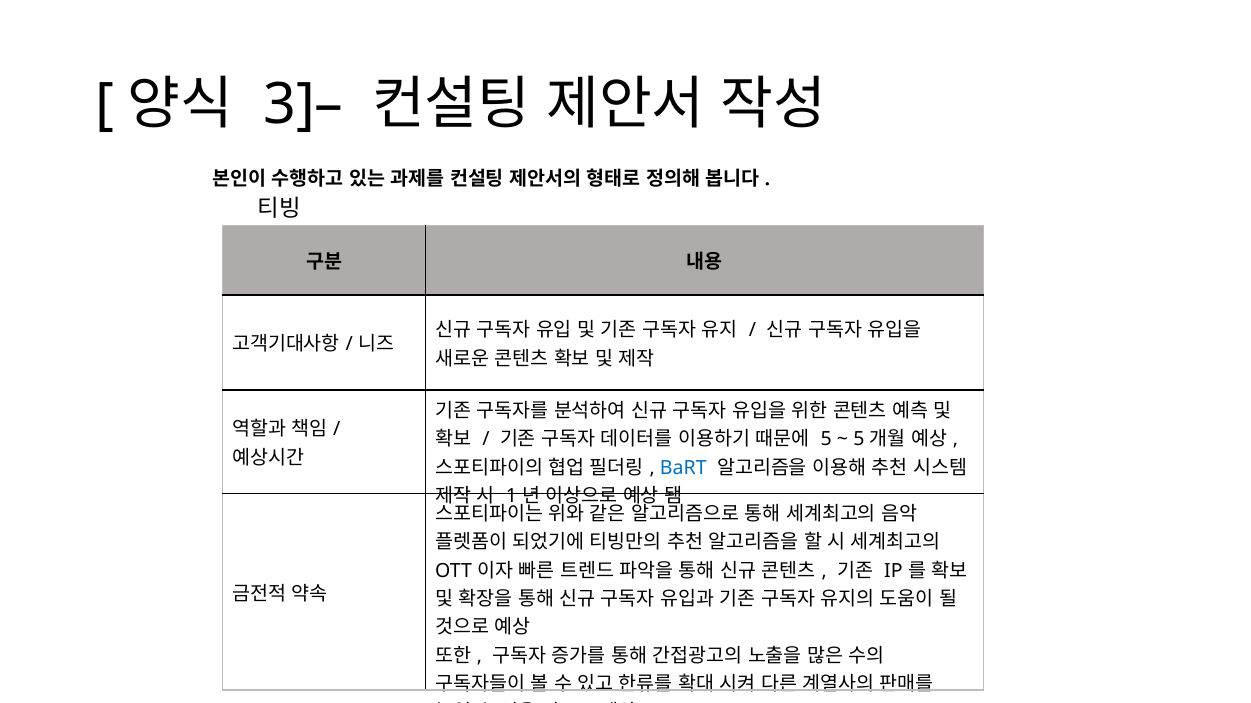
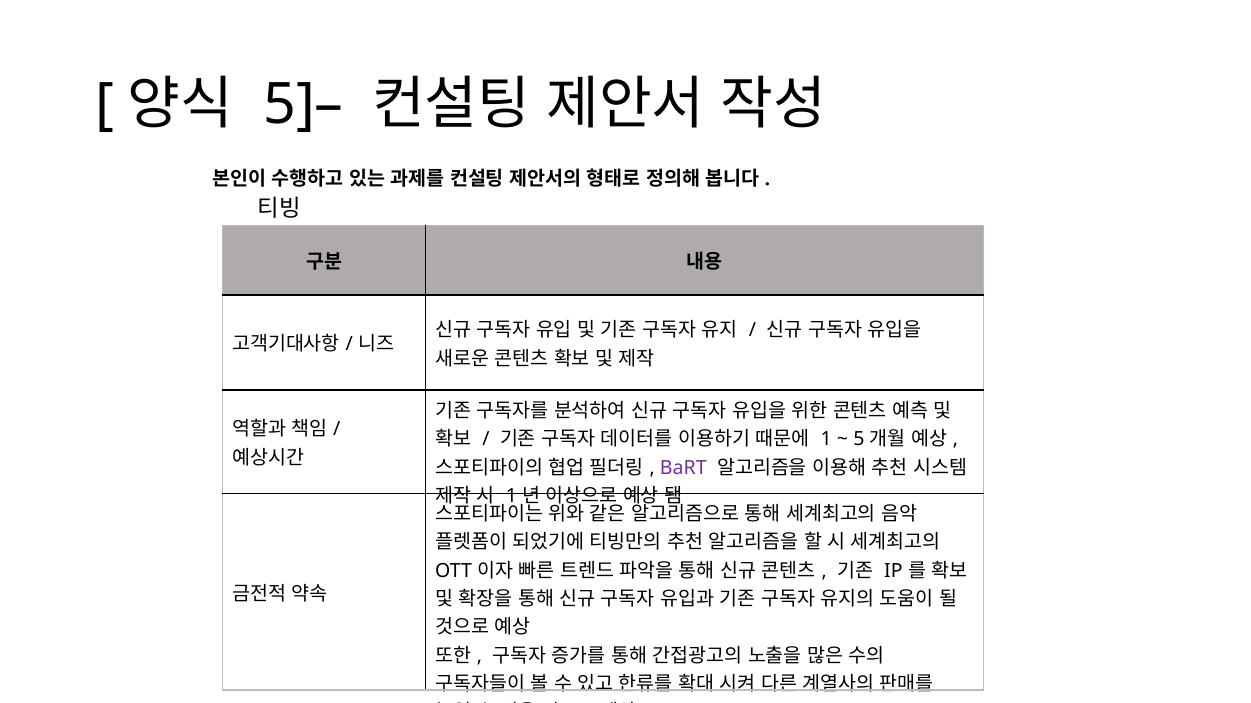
3]–: 3]– -> 5]– (303, 105)
5: 5 -> 1 (826, 440)
BaRT colour: blue -> purple (683, 468)
